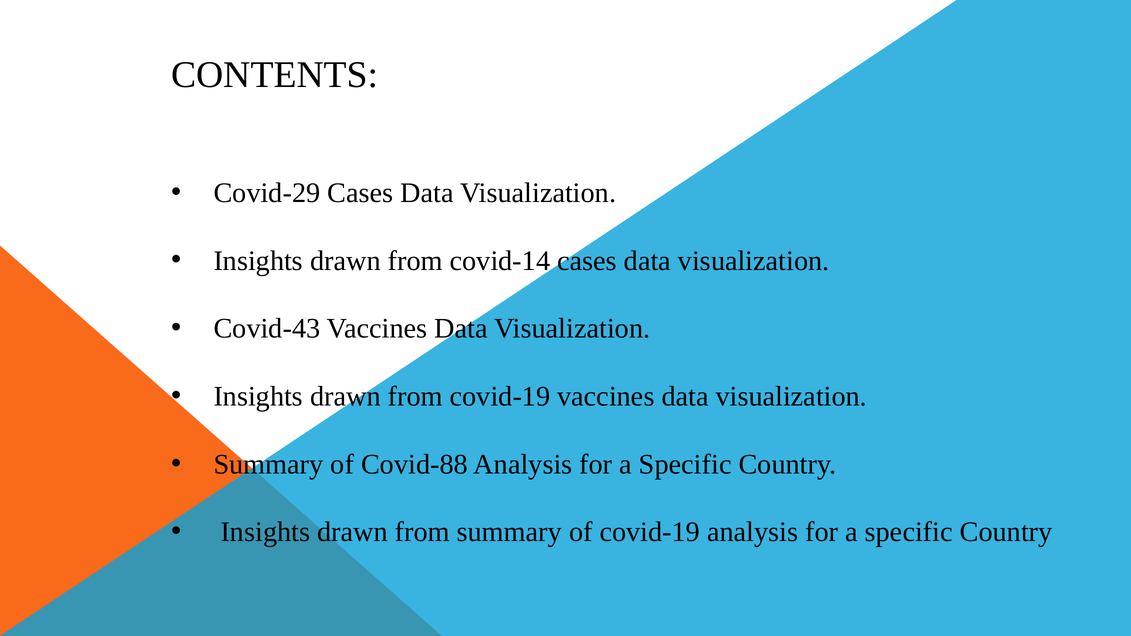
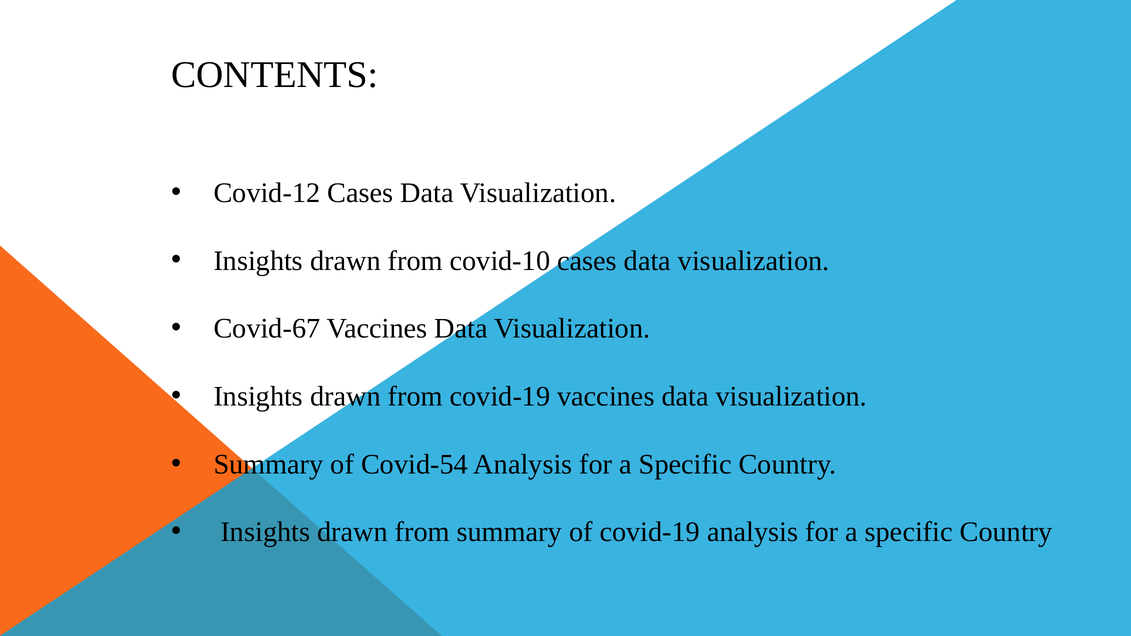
Covid-29: Covid-29 -> Covid-12 (267, 193)
covid-14: covid-14 -> covid-10 (500, 261)
Covid-43: Covid-43 -> Covid-67 (267, 329)
Covid-88: Covid-88 -> Covid-54 (415, 464)
